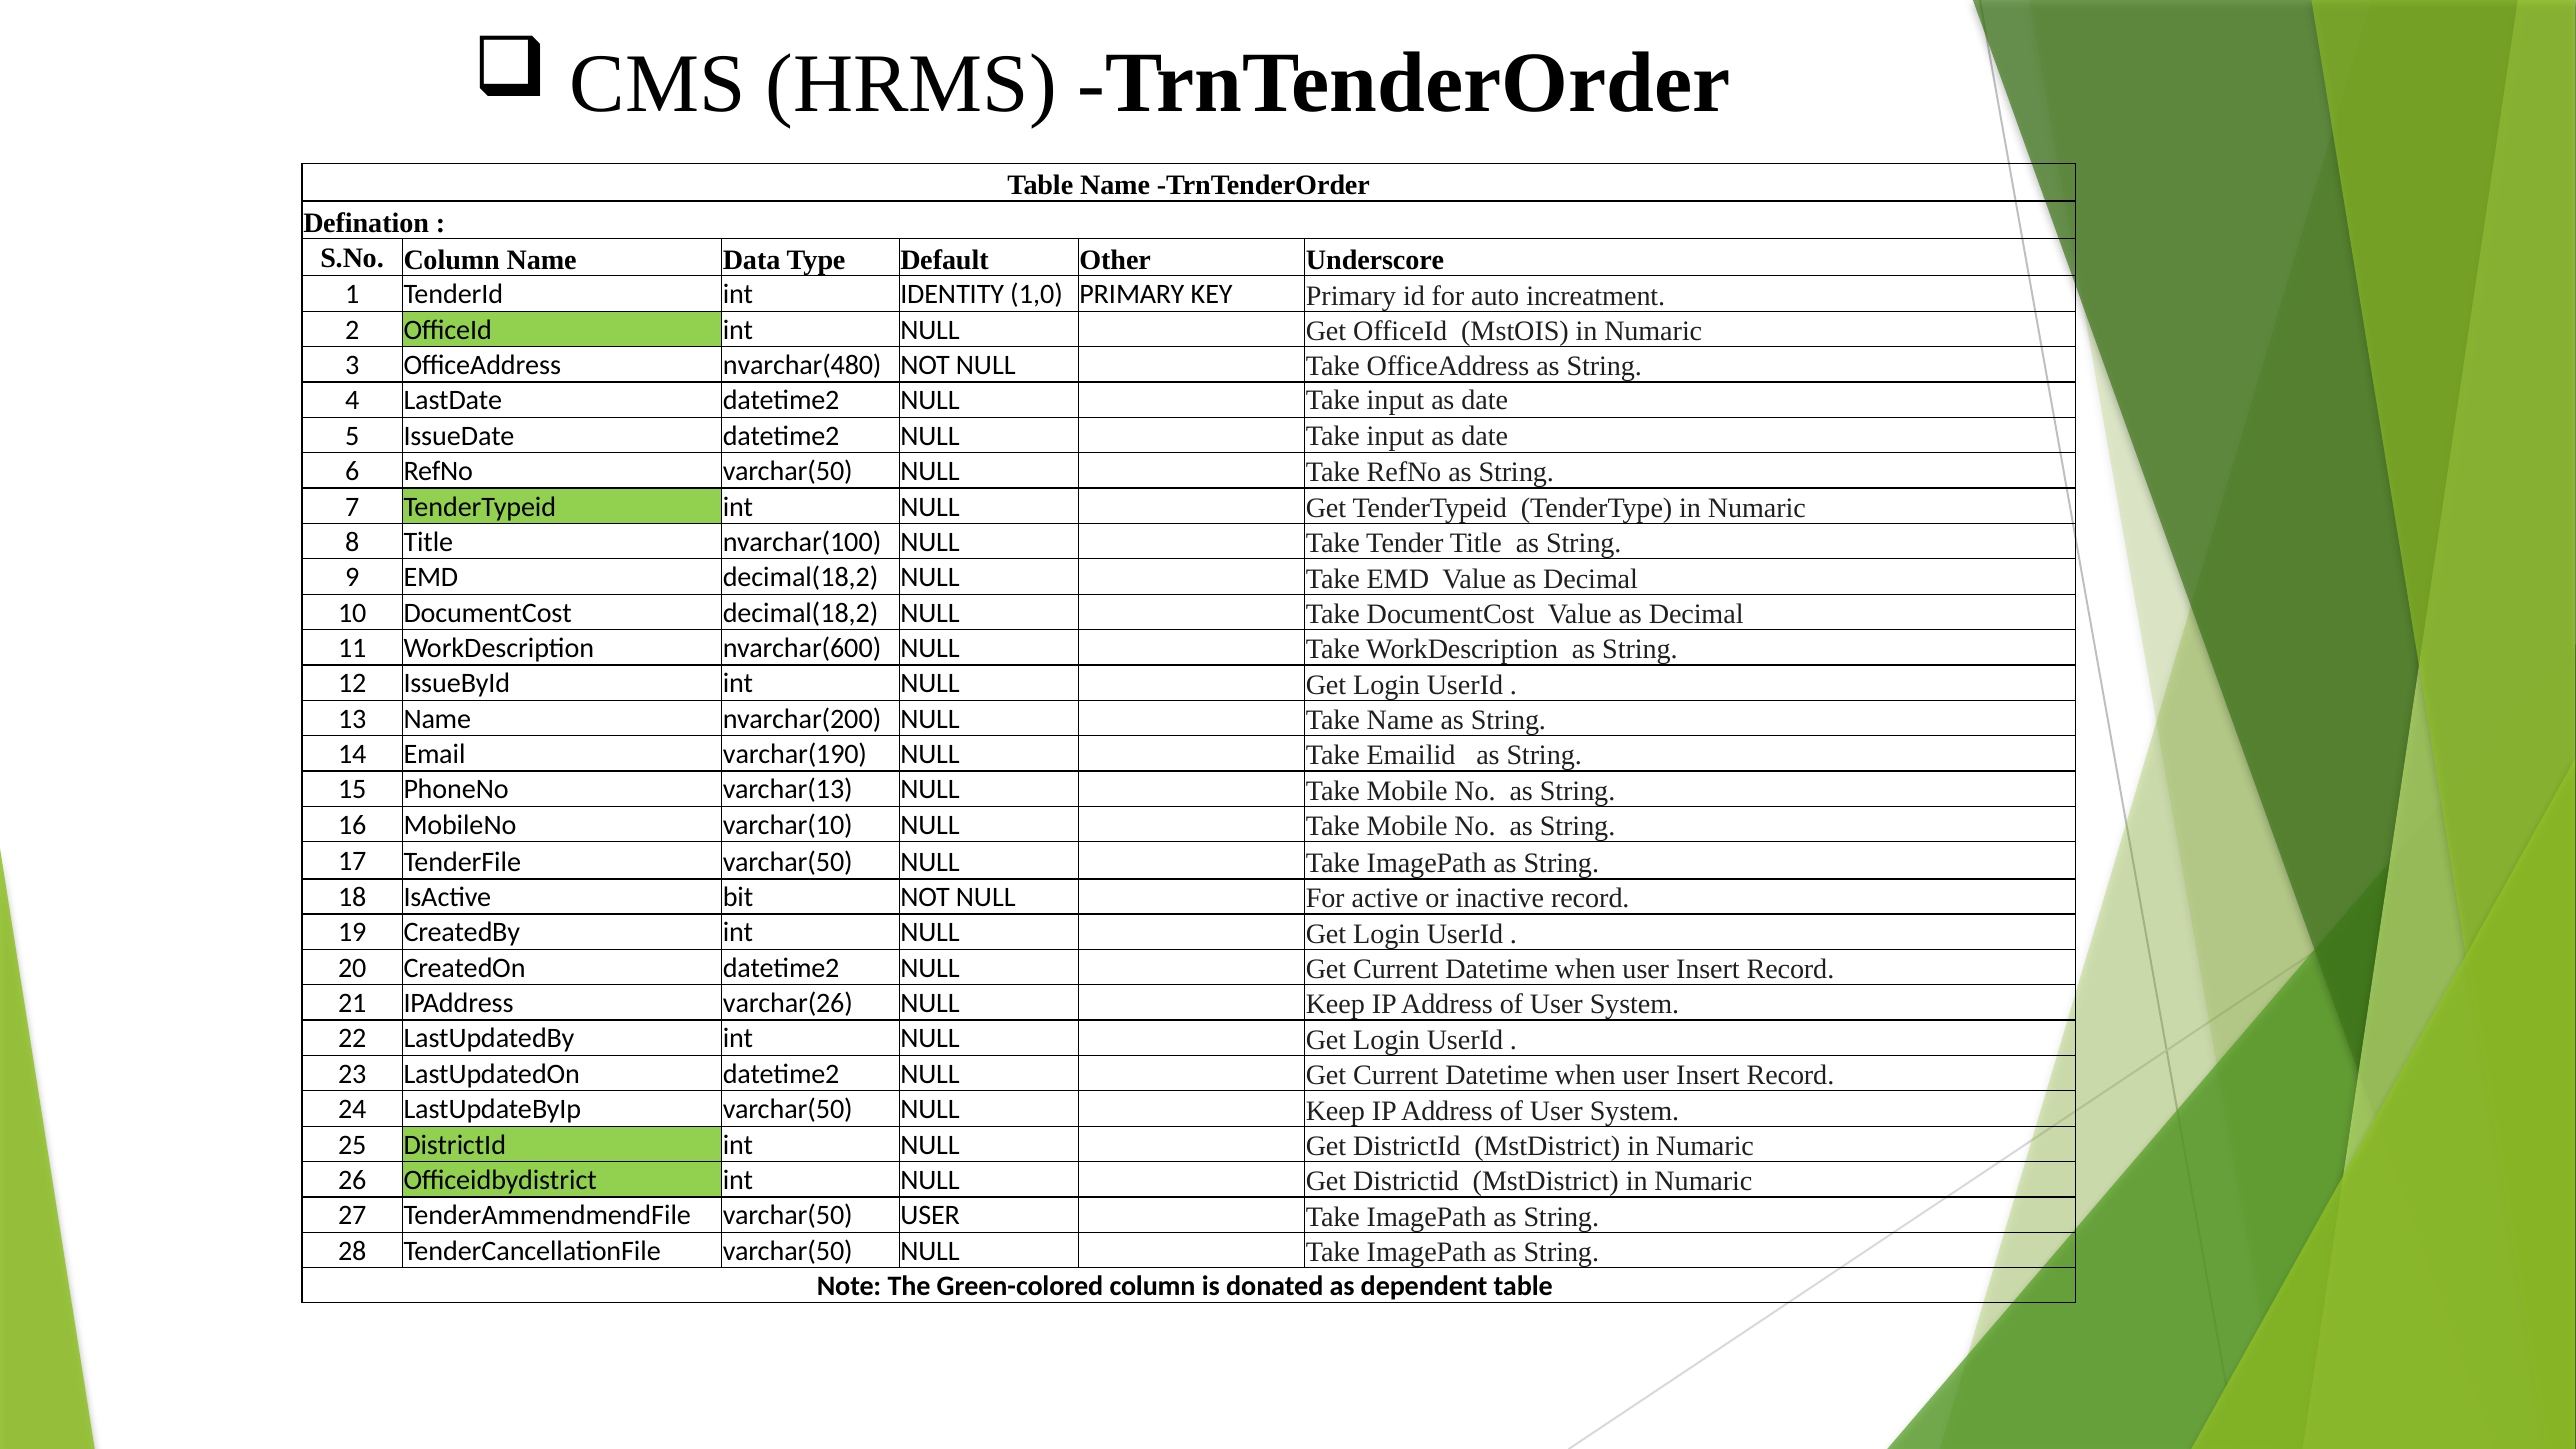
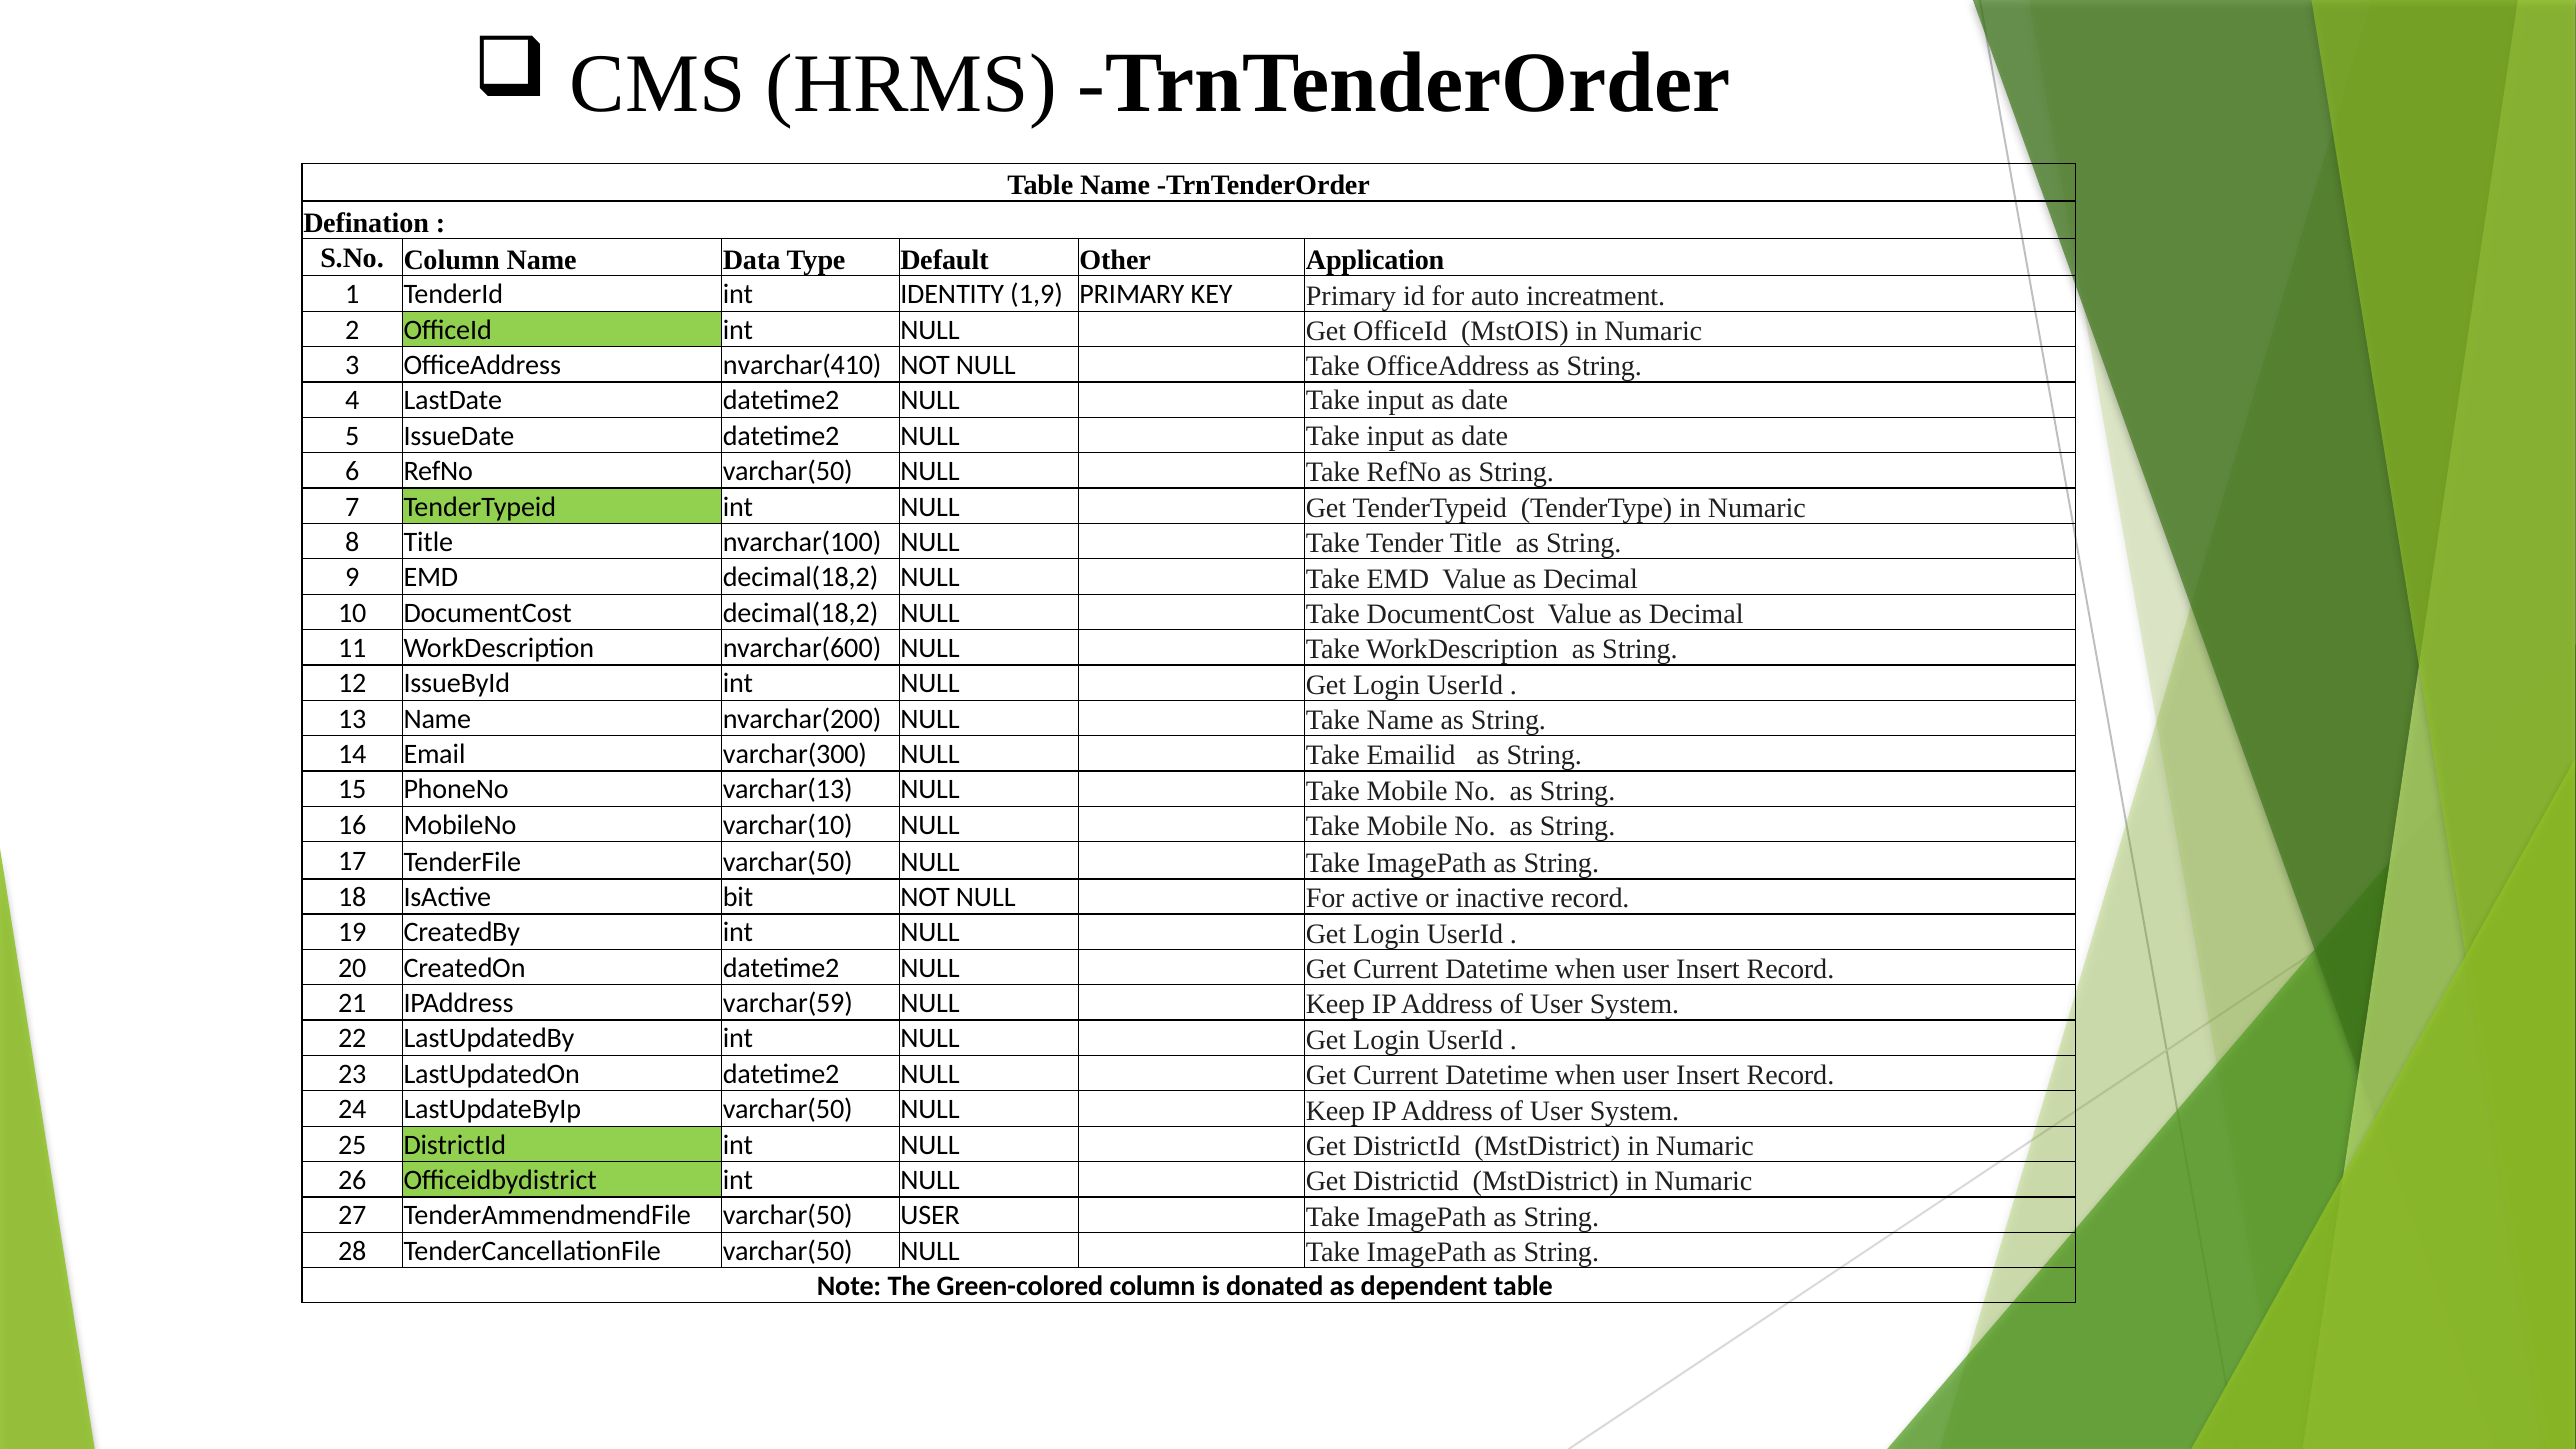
Underscore: Underscore -> Application (1375, 260)
1,0: 1,0 -> 1,9 (1037, 295)
nvarchar(480: nvarchar(480 -> nvarchar(410 (802, 365)
varchar(190: varchar(190 -> varchar(300 (795, 754)
varchar(26: varchar(26 -> varchar(59 (788, 1003)
